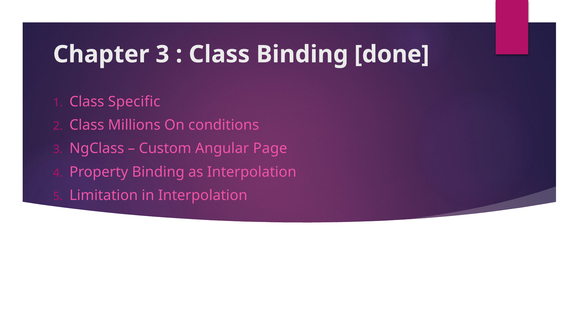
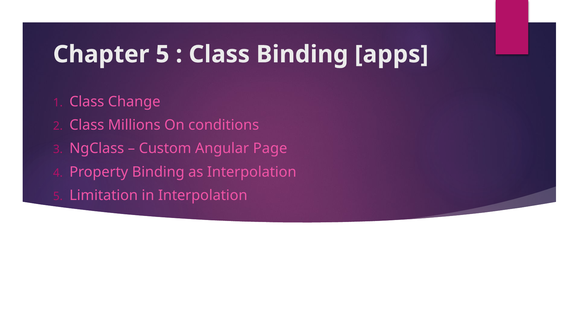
Chapter 3: 3 -> 5 (162, 54)
done: done -> apps (392, 54)
Specific: Specific -> Change (134, 102)
